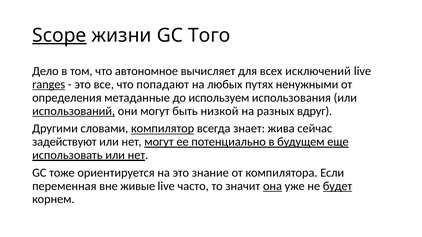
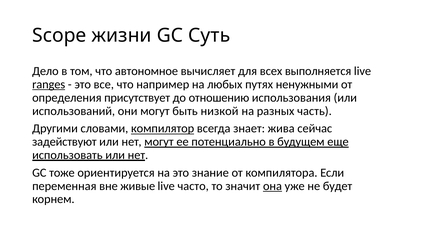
Scope underline: present -> none (59, 35)
Того: Того -> Суть (209, 35)
исключений: исключений -> выполняется (318, 71)
попадают: попадают -> например (163, 85)
метаданные: метаданные -> присутствует (137, 98)
используем: используем -> отношению (219, 98)
использований underline: present -> none (74, 111)
вдруг: вдруг -> часть (314, 111)
будет underline: present -> none (338, 186)
